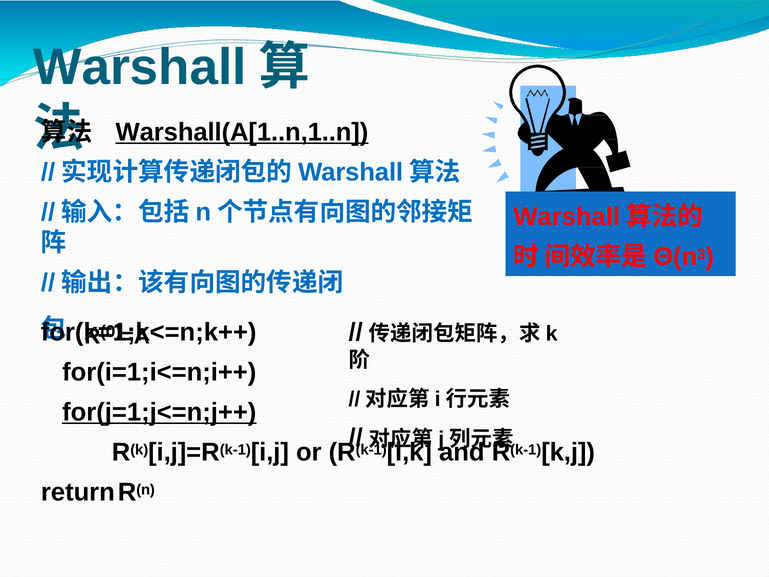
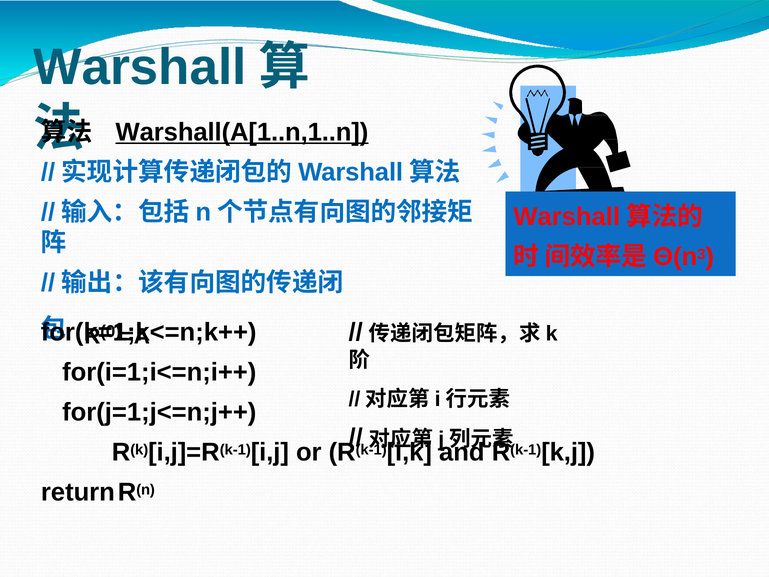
for(j=1;j<=n;j++ underline: present -> none (159, 412)
